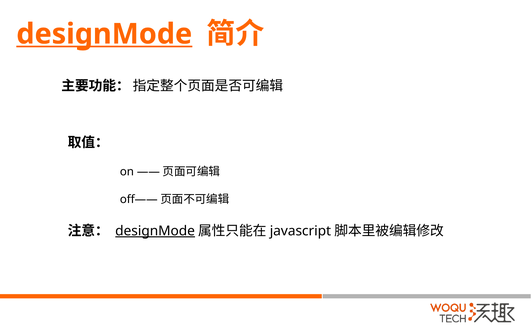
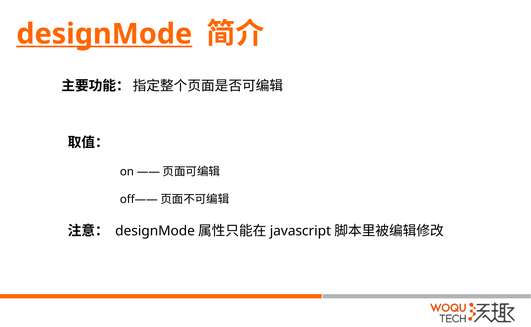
designMode underline: present -> none (155, 231)
